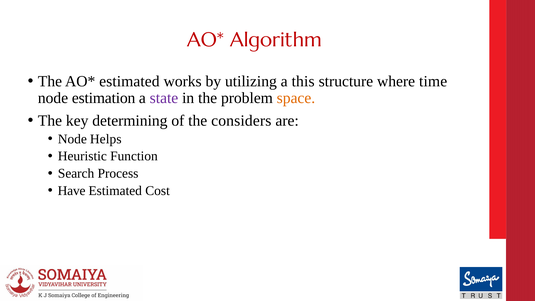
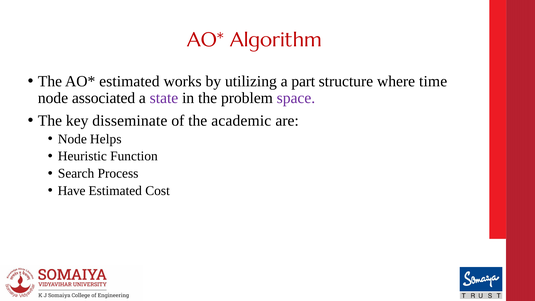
this: this -> part (303, 81)
estimation: estimation -> associated (104, 98)
space colour: orange -> purple (296, 98)
determining: determining -> disseminate (130, 121)
considers: considers -> academic (241, 121)
